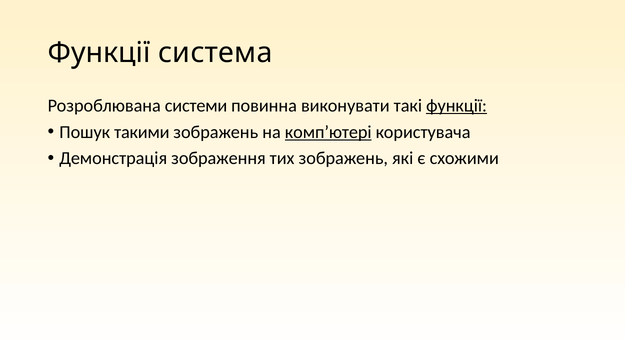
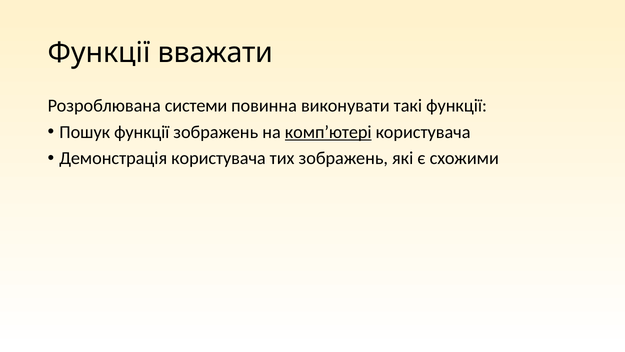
система: система -> вважати (216, 53)
функції underline: present -> none (457, 106)
Пошук такими: такими -> функції (142, 132)
Демонстрація зображення: зображення -> користувача (218, 158)
